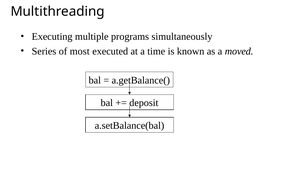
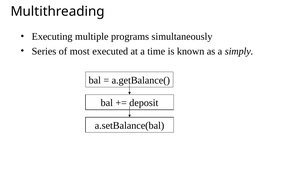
moved: moved -> simply (239, 51)
